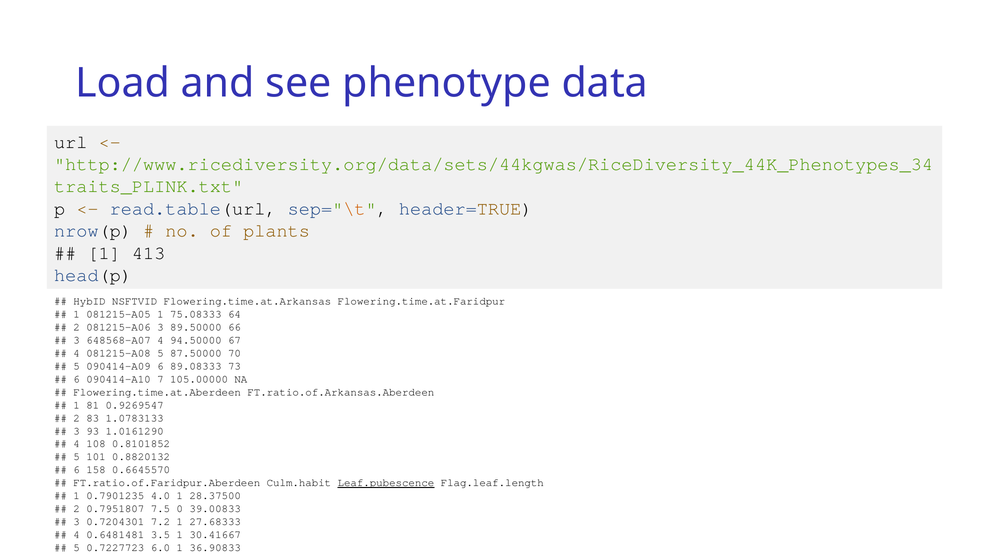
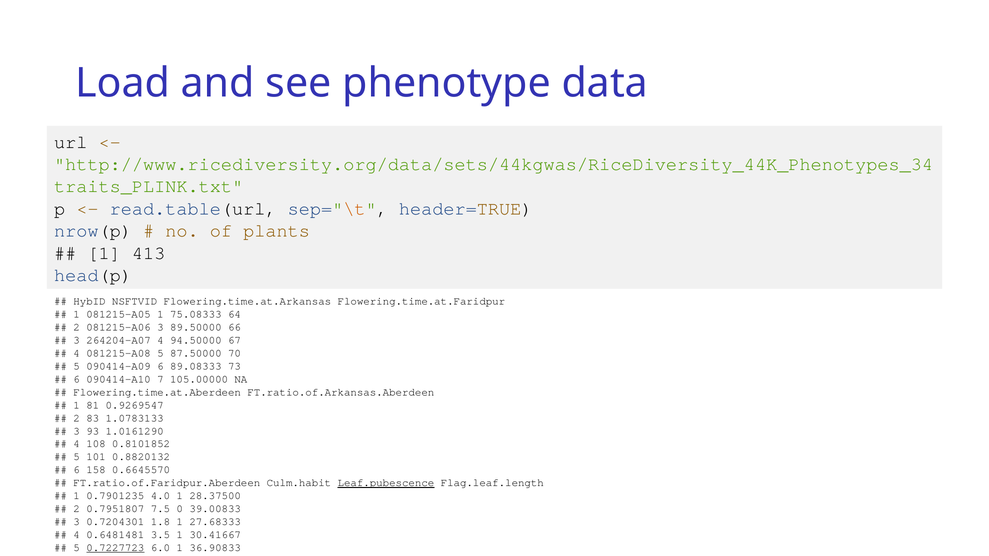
648568-A07: 648568-A07 -> 264204-A07 (119, 340)
7.2: 7.2 -> 1.8 (160, 522)
0.7227723 underline: none -> present (115, 548)
